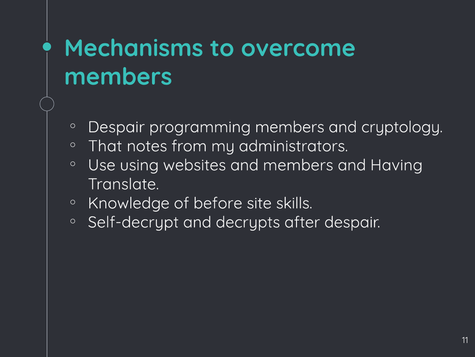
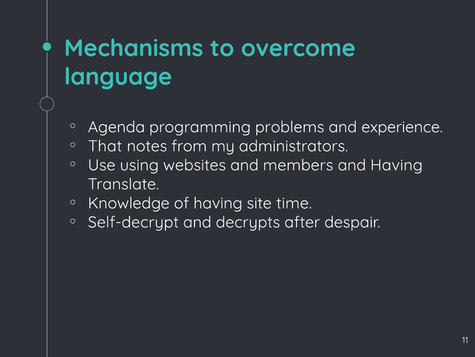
members: members -> language (118, 77)
Despair: Despair -> Agenda (116, 127)
programming members: members -> problems (290, 127)
cryptology: cryptology -> experience (402, 127)
of before: before -> having (218, 203)
skills: skills -> time (294, 203)
